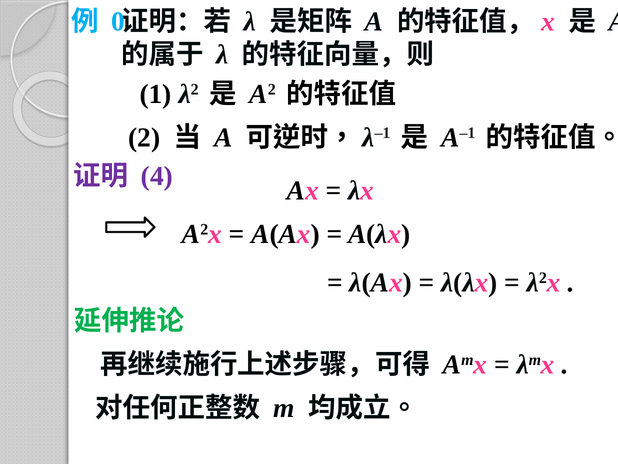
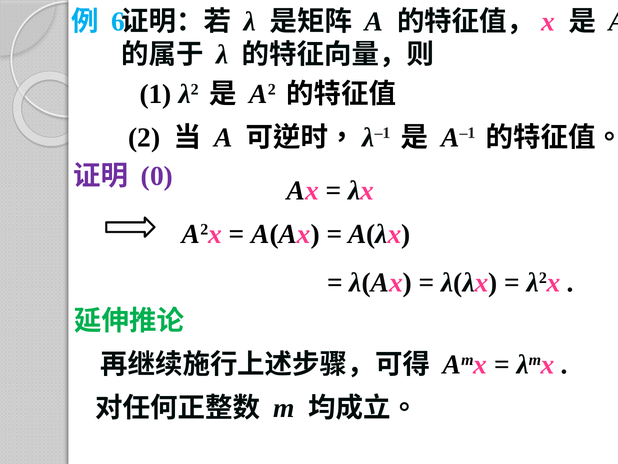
0: 0 -> 6 (118, 21)
4: 4 -> 0 (157, 176)
